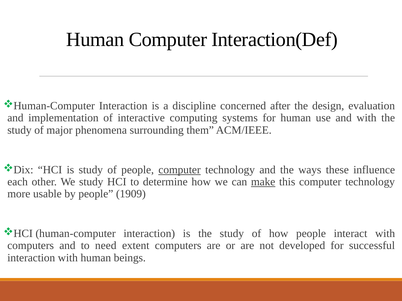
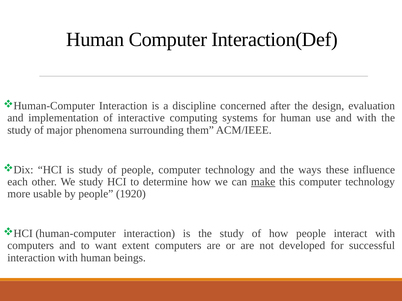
computer underline: present -> none (180, 170)
1909: 1909 -> 1920 (131, 194)
need: need -> want (106, 246)
